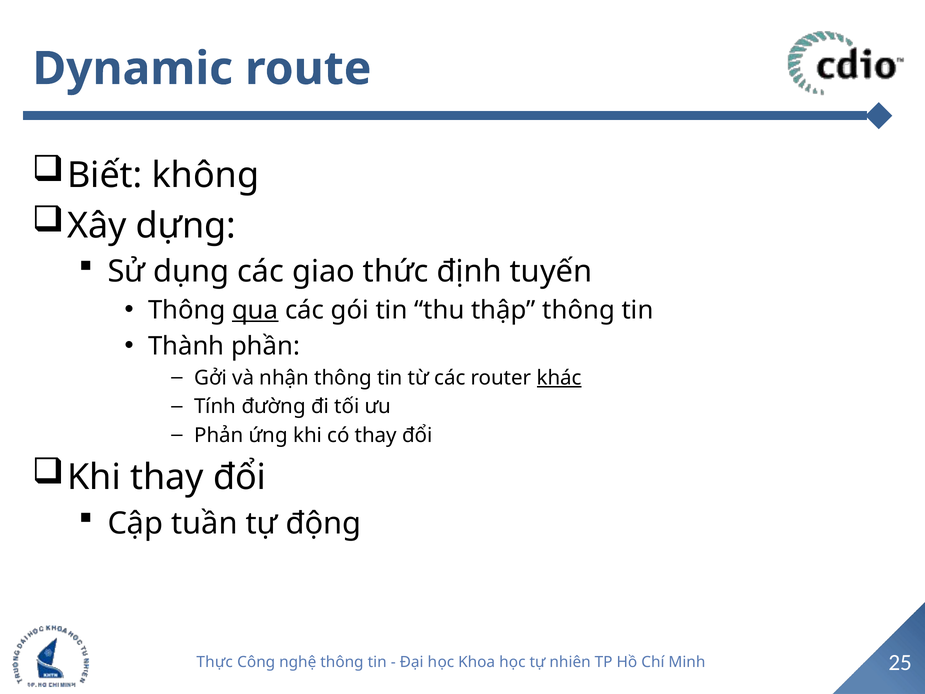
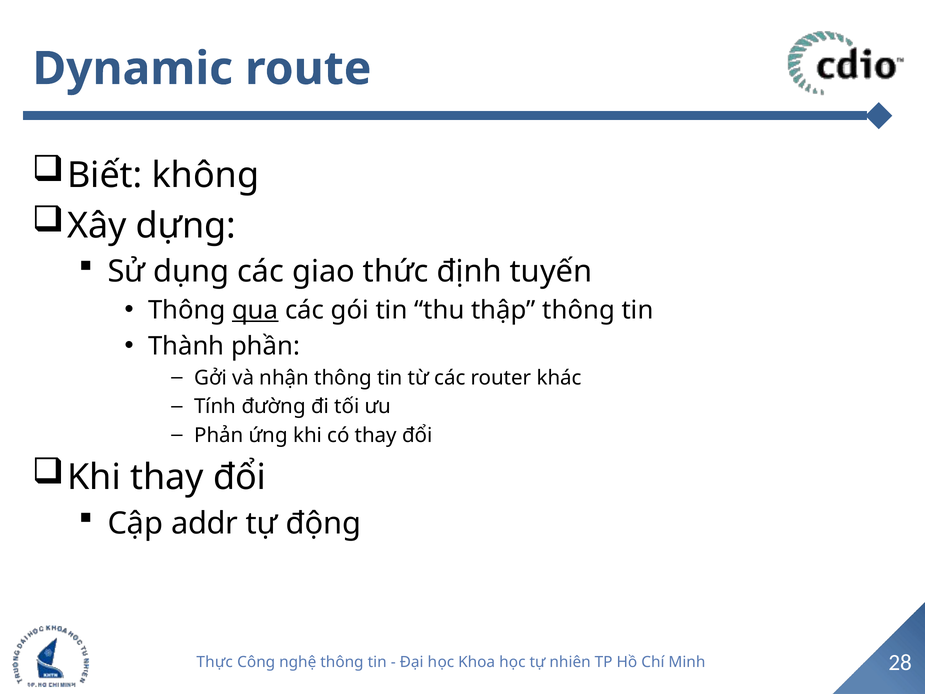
khác underline: present -> none (559, 378)
tuần: tuần -> addr (205, 523)
25: 25 -> 28 (900, 662)
